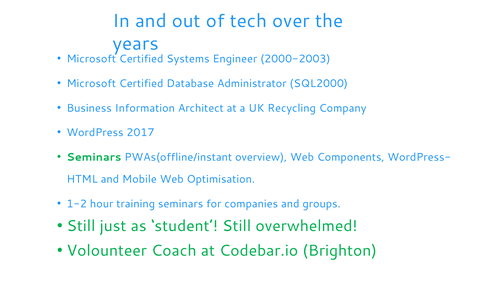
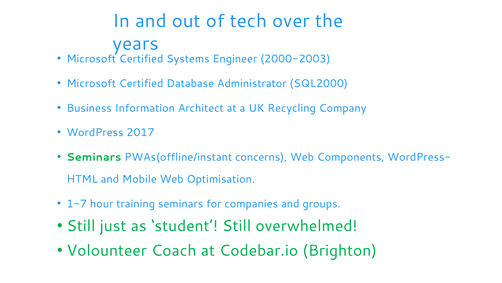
overview: overview -> concerns (261, 157)
1-2: 1-2 -> 1-7 (77, 203)
